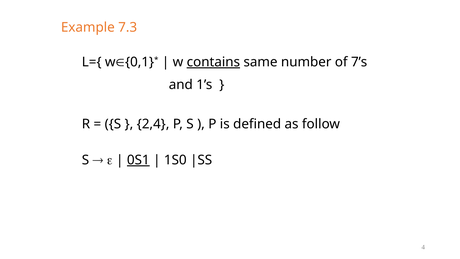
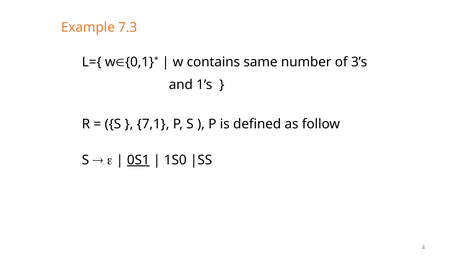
contains underline: present -> none (213, 62)
7’s: 7’s -> 3’s (359, 62)
2,4: 2,4 -> 7,1 (153, 124)
